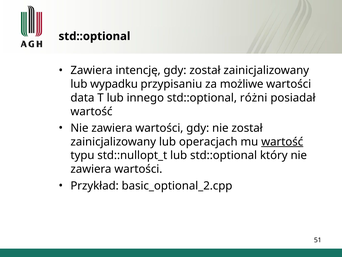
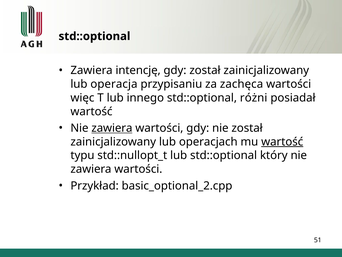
wypadku: wypadku -> operacja (114, 84)
możliwe: możliwe -> zachęca (242, 84)
data: data -> więc (82, 98)
zawiera underline: none -> present (112, 128)
